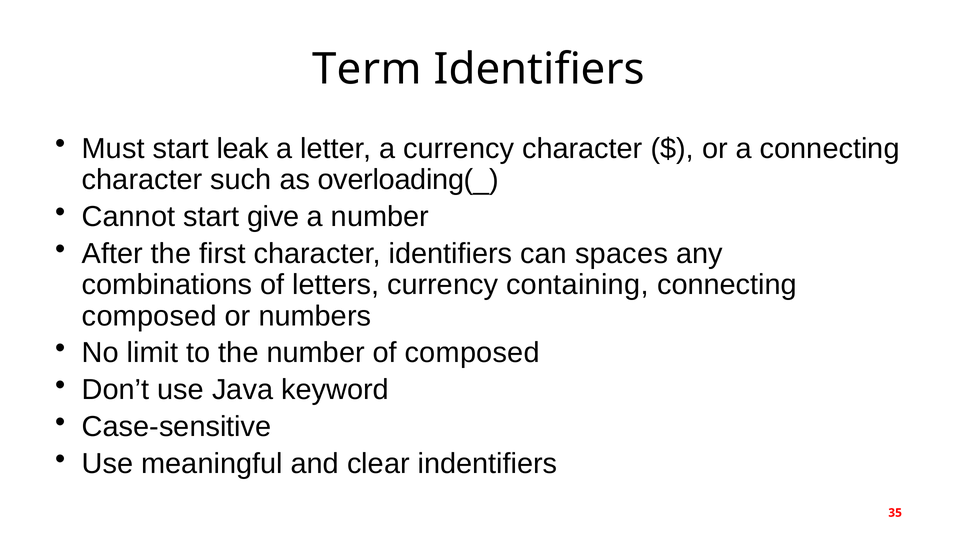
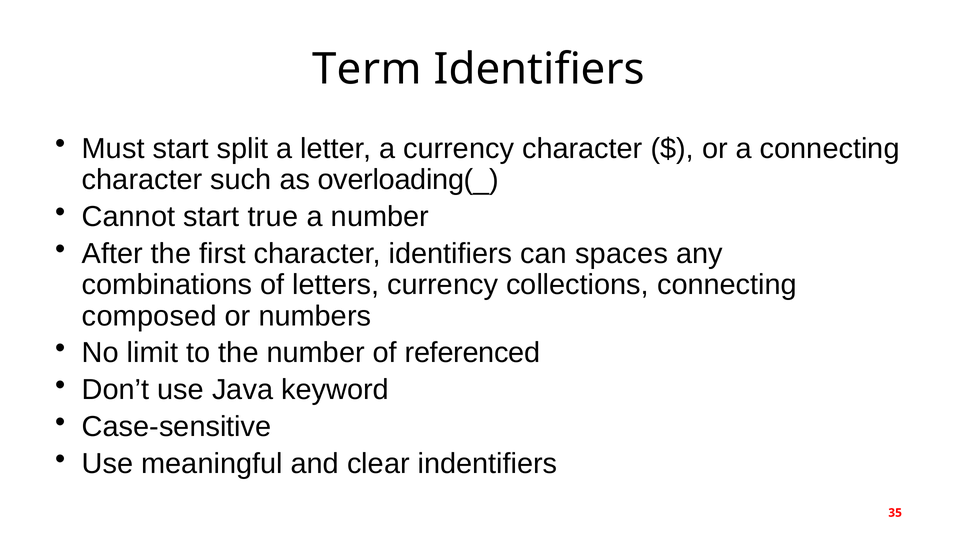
leak: leak -> split (243, 149)
give: give -> true (273, 217)
containing: containing -> collections (577, 285)
of composed: composed -> referenced (472, 353)
